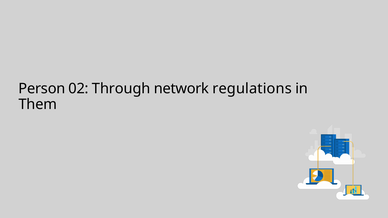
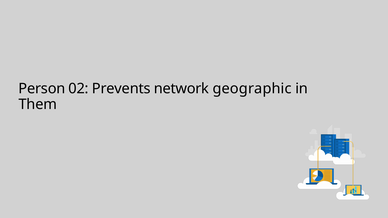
Through: Through -> Prevents (121, 89)
regulations: regulations -> geographic (252, 89)
